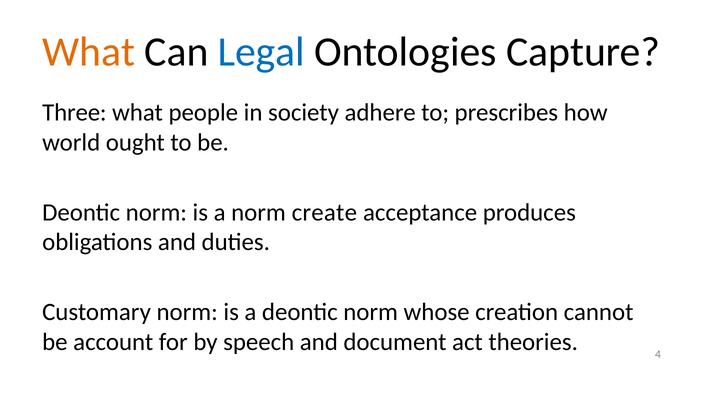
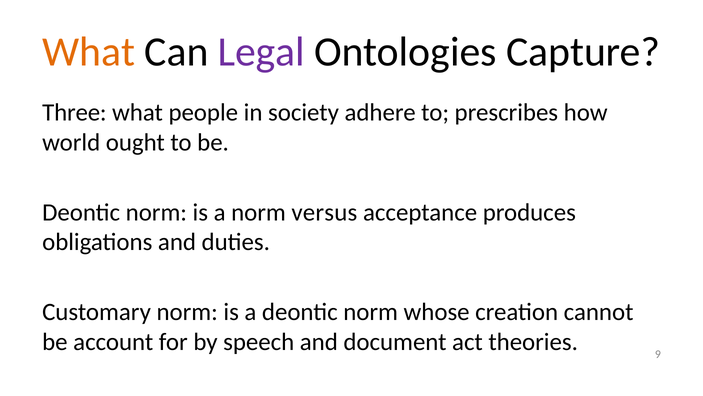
Legal colour: blue -> purple (261, 52)
create: create -> versus (324, 212)
4: 4 -> 9 (658, 354)
